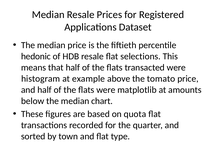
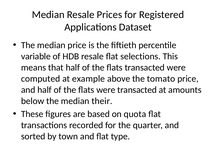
hedonic: hedonic -> variable (36, 56)
histogram: histogram -> computed (41, 79)
were matplotlib: matplotlib -> transacted (137, 90)
chart: chart -> their (102, 101)
